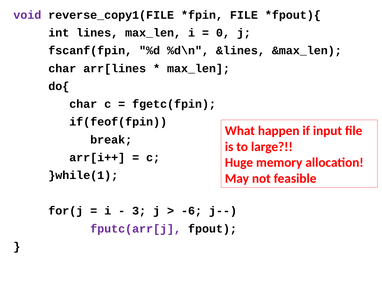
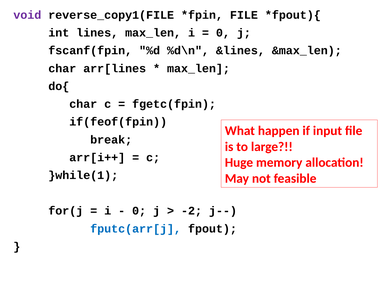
3: 3 -> 0 (139, 211)
-6: -6 -> -2 (192, 211)
fputc(arr[j colour: purple -> blue (136, 229)
